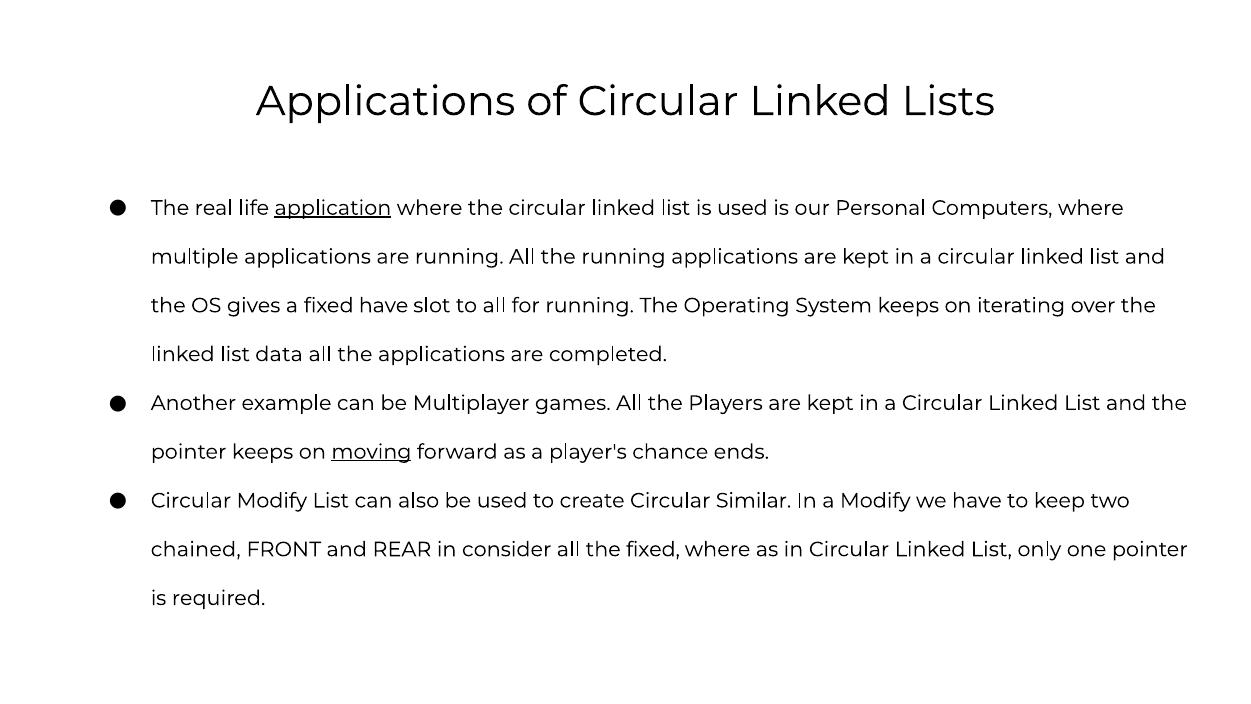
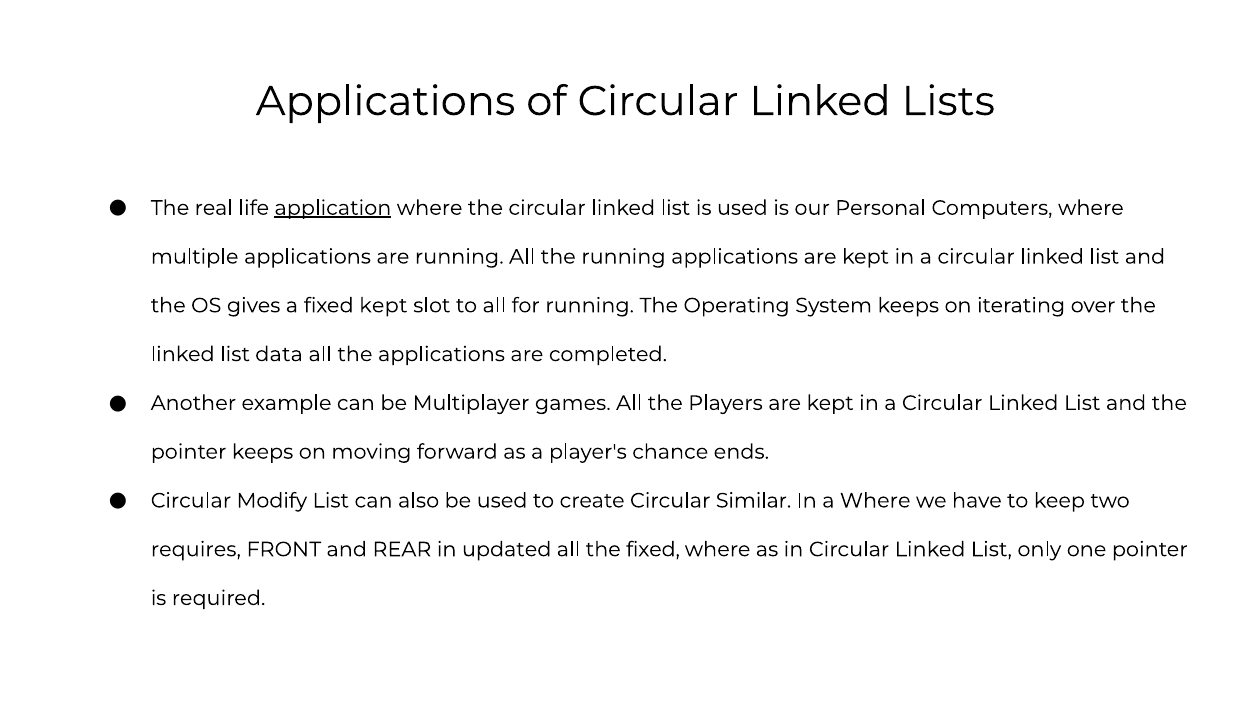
fixed have: have -> kept (383, 305)
moving underline: present -> none (371, 452)
a Modify: Modify -> Where (875, 500)
chained: chained -> requires (196, 549)
consider: consider -> updated (507, 549)
